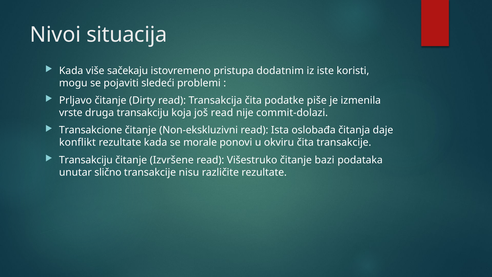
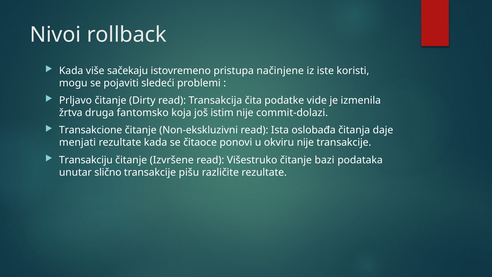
situacija: situacija -> rollback (127, 35)
dodatnim: dodatnim -> načinjene (280, 71)
piše: piše -> vide (317, 100)
vrste: vrste -> žrtva (71, 113)
druga transakciju: transakciju -> fantomsko (143, 113)
još read: read -> istim (222, 113)
konflikt: konflikt -> menjati (78, 142)
morale: morale -> čitaoce (200, 142)
okviru čita: čita -> nije (305, 142)
nisu: nisu -> pišu (189, 172)
